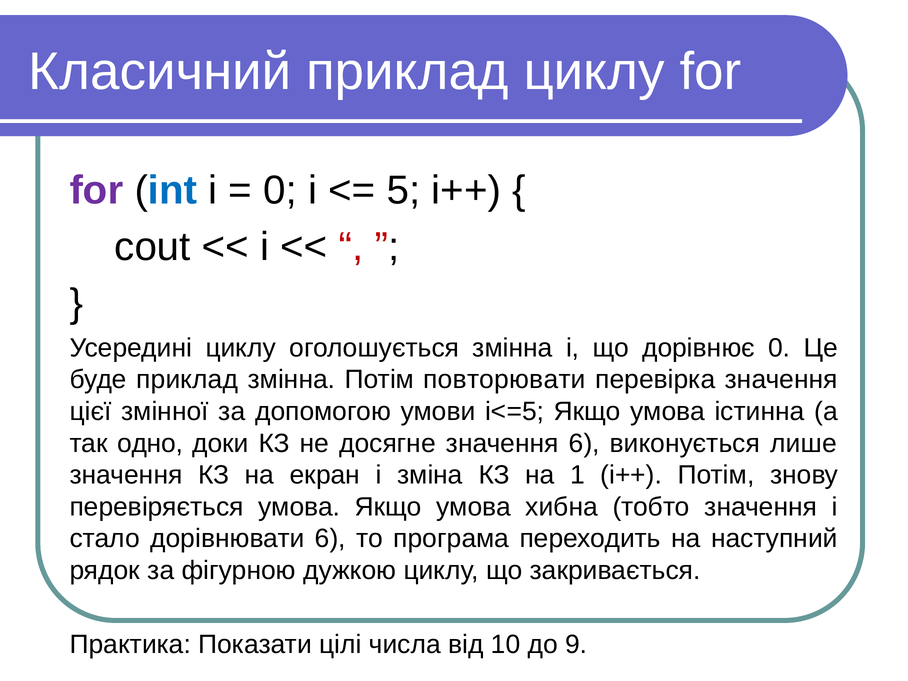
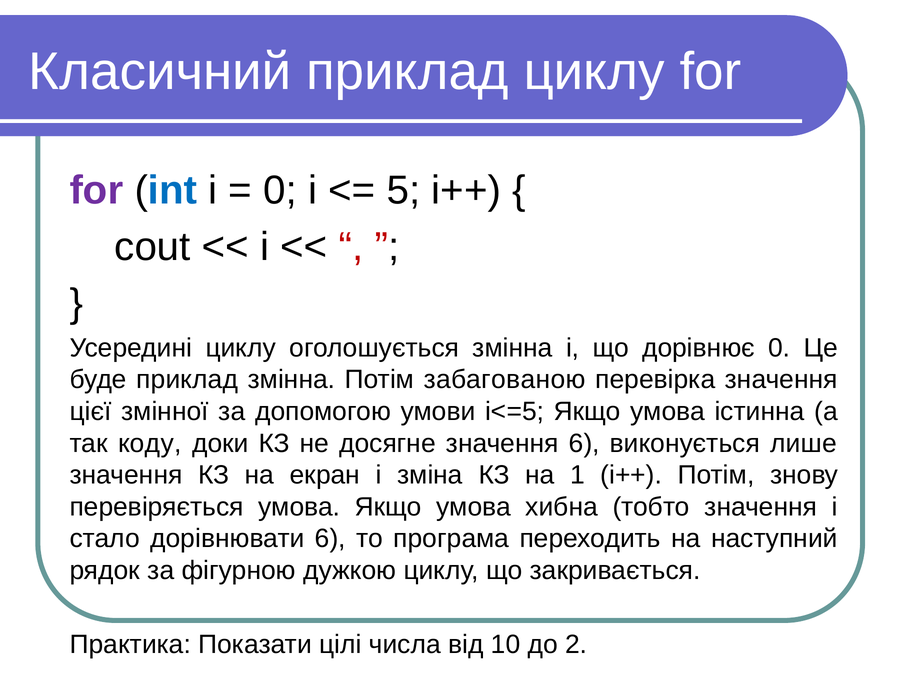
повторювати: повторювати -> забагованою (505, 380)
одно: одно -> коду (150, 443)
9: 9 -> 2 (576, 645)
